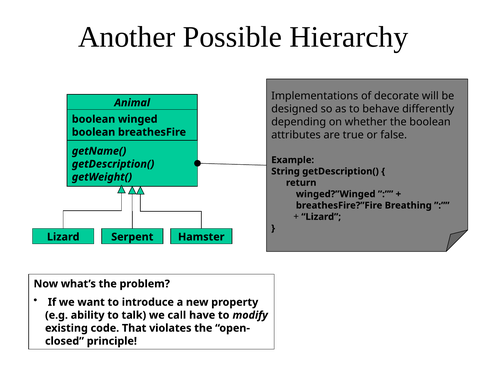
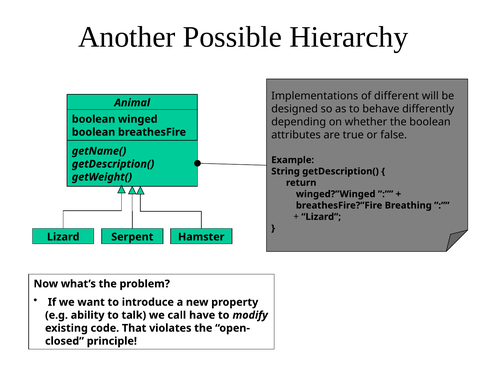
decorate: decorate -> different (397, 96)
